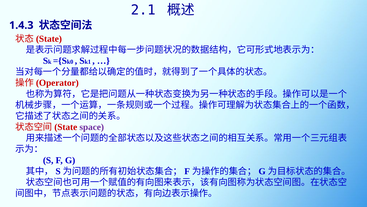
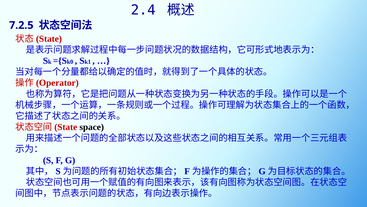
2.1: 2.1 -> 2.4 (143, 10)
1.4.3: 1.4.3 -> 7.2.5 (21, 25)
space colour: purple -> black (92, 127)
